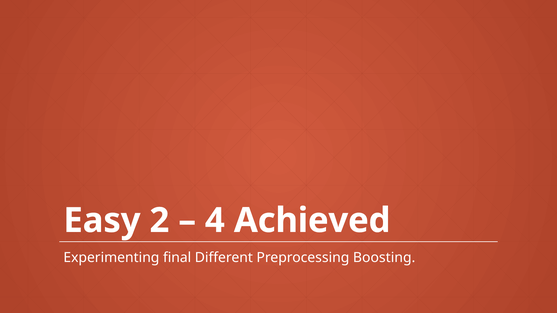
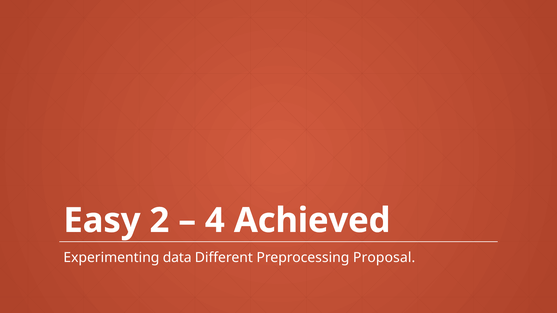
final: final -> data (177, 258)
Boosting: Boosting -> Proposal (384, 258)
